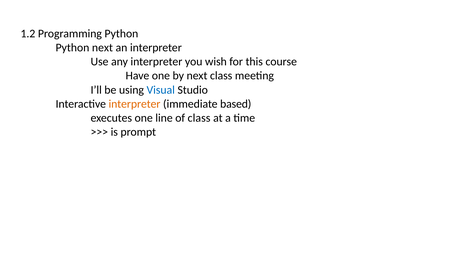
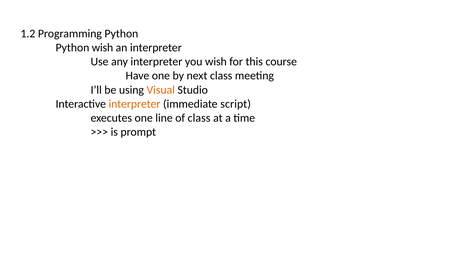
Python next: next -> wish (103, 48)
Visual colour: blue -> orange (161, 90)
based: based -> script (236, 104)
